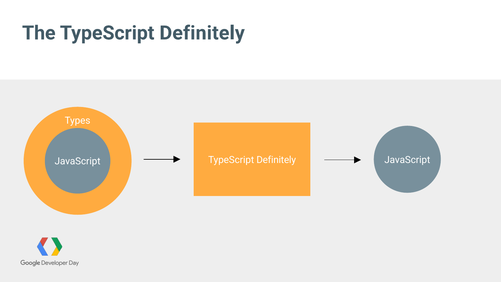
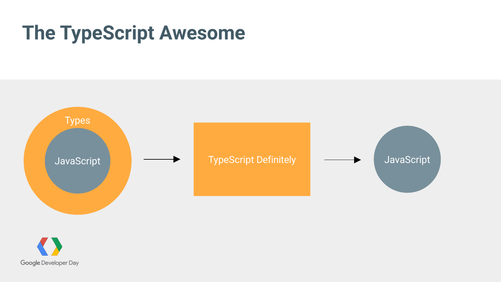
The TypeScript Definitely: Definitely -> Awesome (202, 33)
